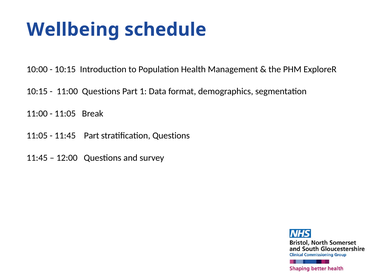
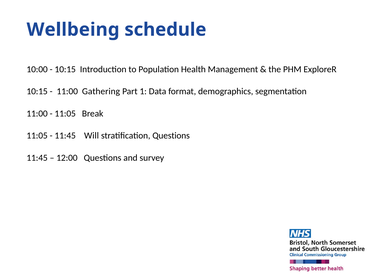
11:00 Questions: Questions -> Gathering (101, 91)
11:45 Part: Part -> Will (91, 136)
